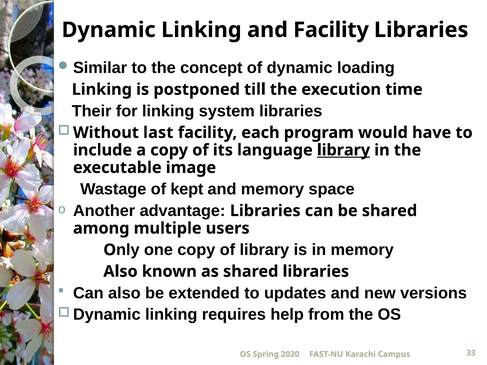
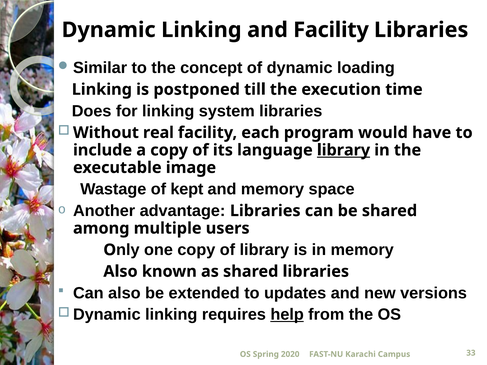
Their: Their -> Does (92, 111)
last: last -> real (158, 133)
help underline: none -> present (287, 315)
